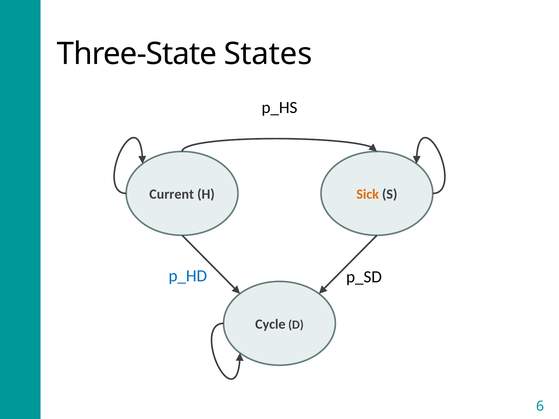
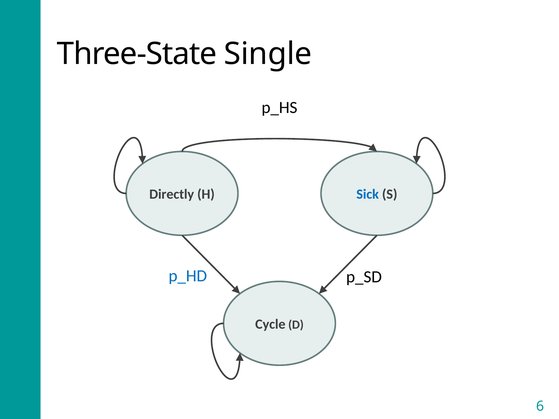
States: States -> Single (268, 54)
Current: Current -> Directly (172, 194)
Sick colour: orange -> blue (368, 194)
